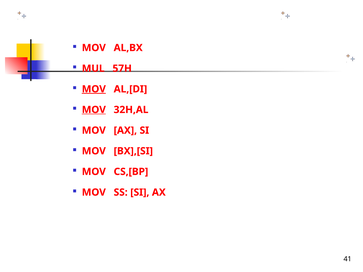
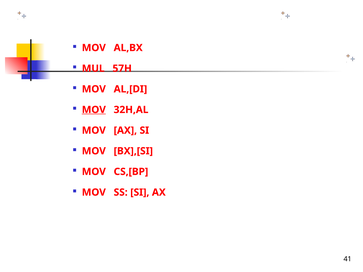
MOV underline: present -> none (94, 89)
